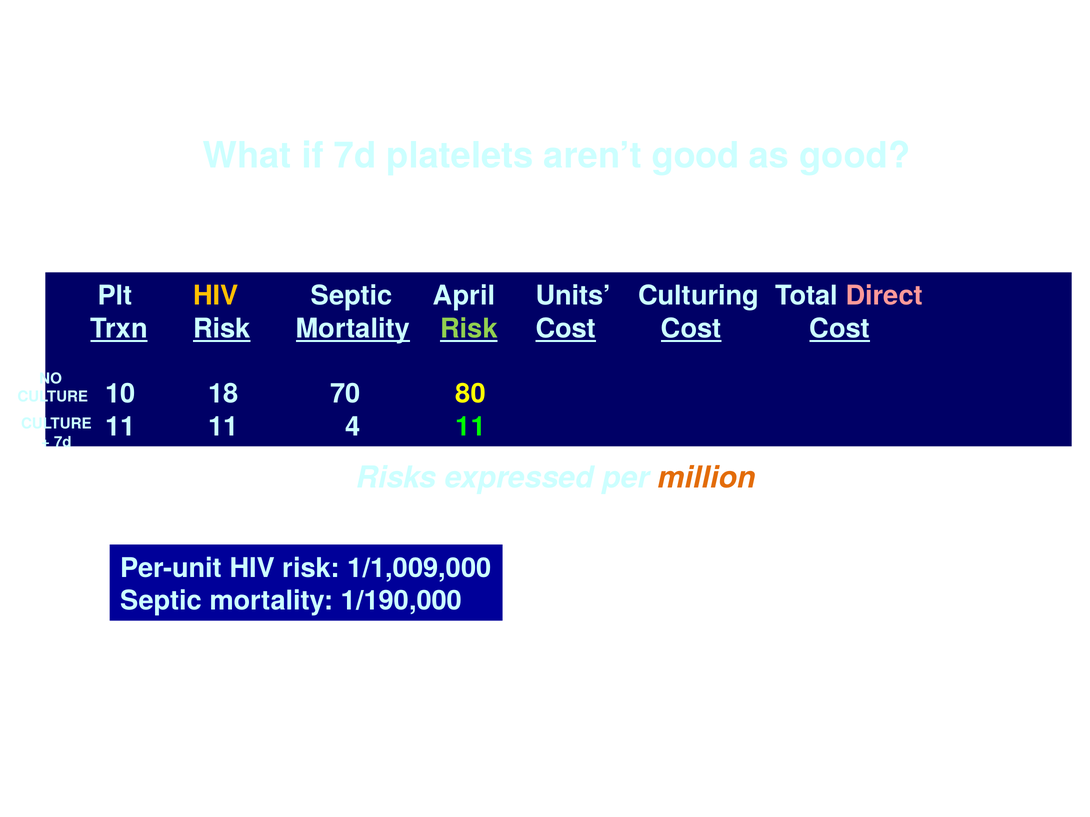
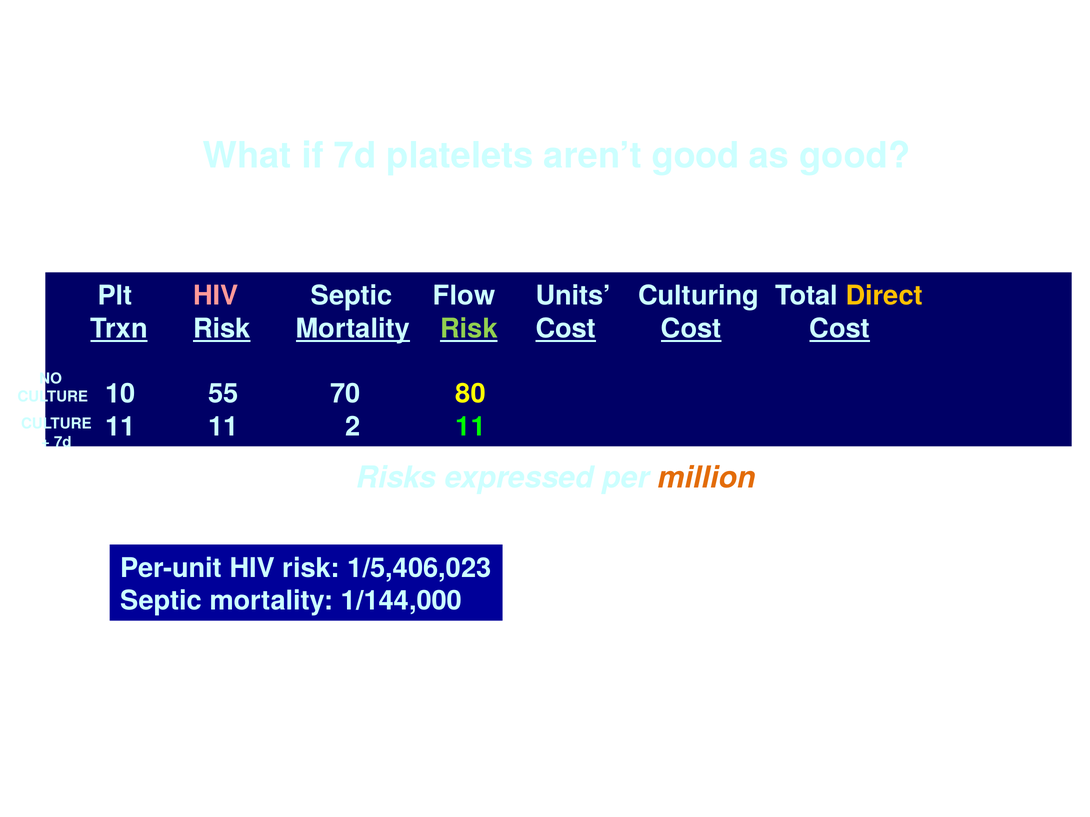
HIV colour: yellow -> pink (216, 296)
April: April -> Flow (464, 296)
Direct colour: pink -> yellow (884, 296)
18: 18 -> 55 (223, 394)
4: 4 -> 2 (353, 427)
1/1,009,000: 1/1,009,000 -> 1/5,406,023 (419, 569)
1/190,000: 1/190,000 -> 1/144,000 (401, 601)
